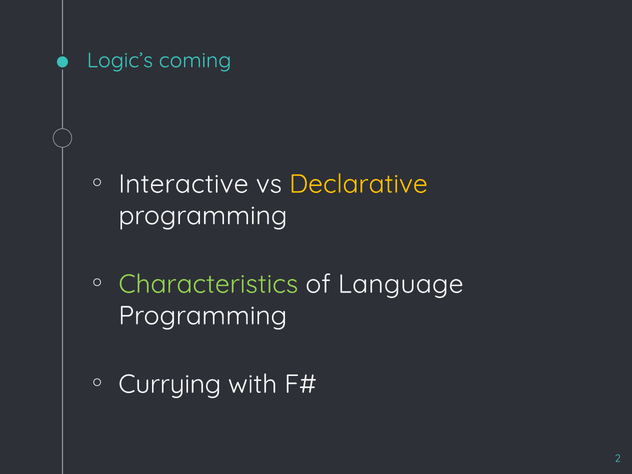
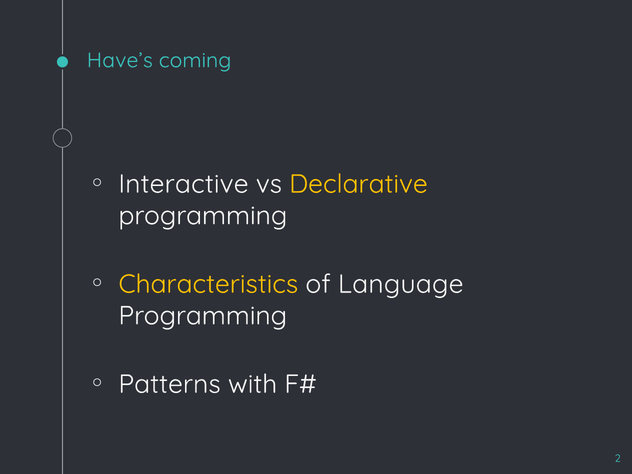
Logic’s: Logic’s -> Have’s (120, 60)
Characteristics colour: light green -> yellow (208, 284)
Currying: Currying -> Patterns (170, 384)
